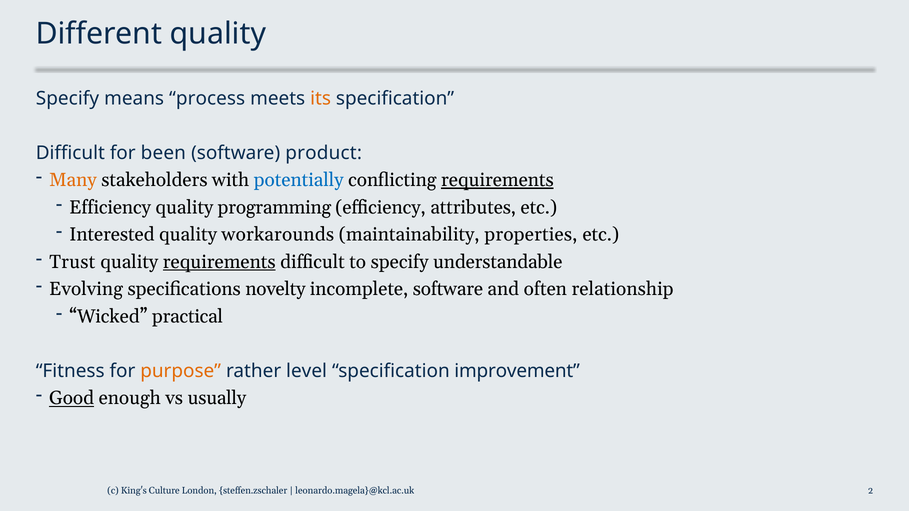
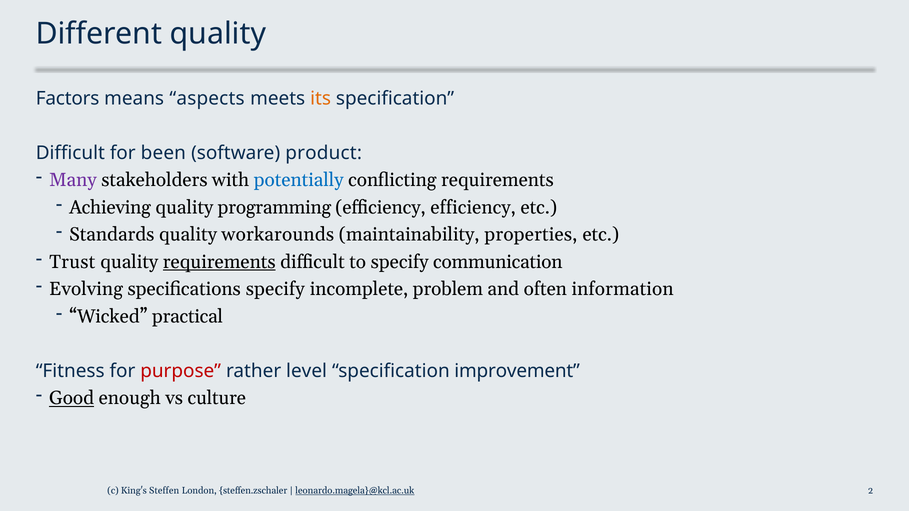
Specify: Specify -> Factors (68, 98)
process: process -> aspects (207, 98)
Many colour: orange -> purple (73, 180)
requirements underline: present -> none (497, 180)
Efficiency: Efficiency -> Achieving (110, 208)
efficiency attributes: attributes -> efficiency (473, 208)
Interested: Interested -> Standards (112, 235)
understandable: understandable -> communication (498, 262)
specifications novelty: novelty -> specify (275, 289)
incomplete software: software -> problem (448, 289)
relationship: relationship -> information (623, 289)
purpose colour: orange -> red (181, 371)
usually: usually -> culture (217, 398)
Culture: Culture -> Steffen (164, 491)
leonardo.magela}@kcl.ac.uk underline: none -> present (355, 491)
